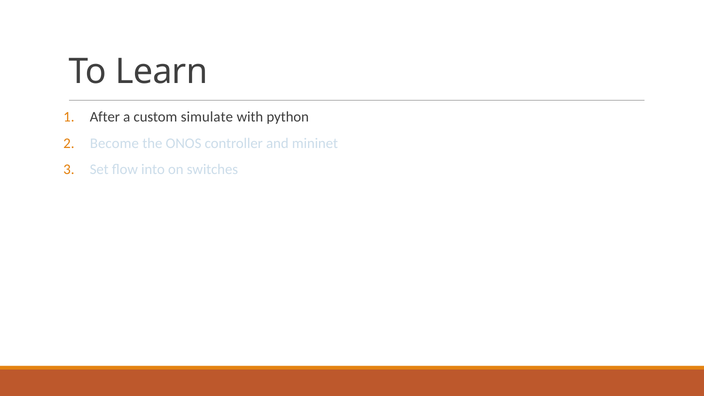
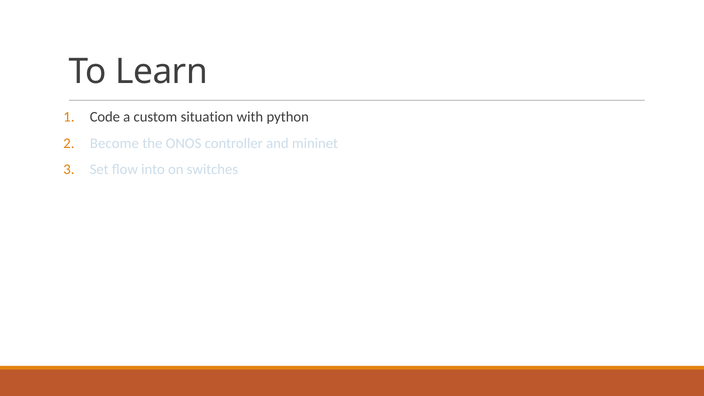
After: After -> Code (105, 117)
simulate: simulate -> situation (207, 117)
